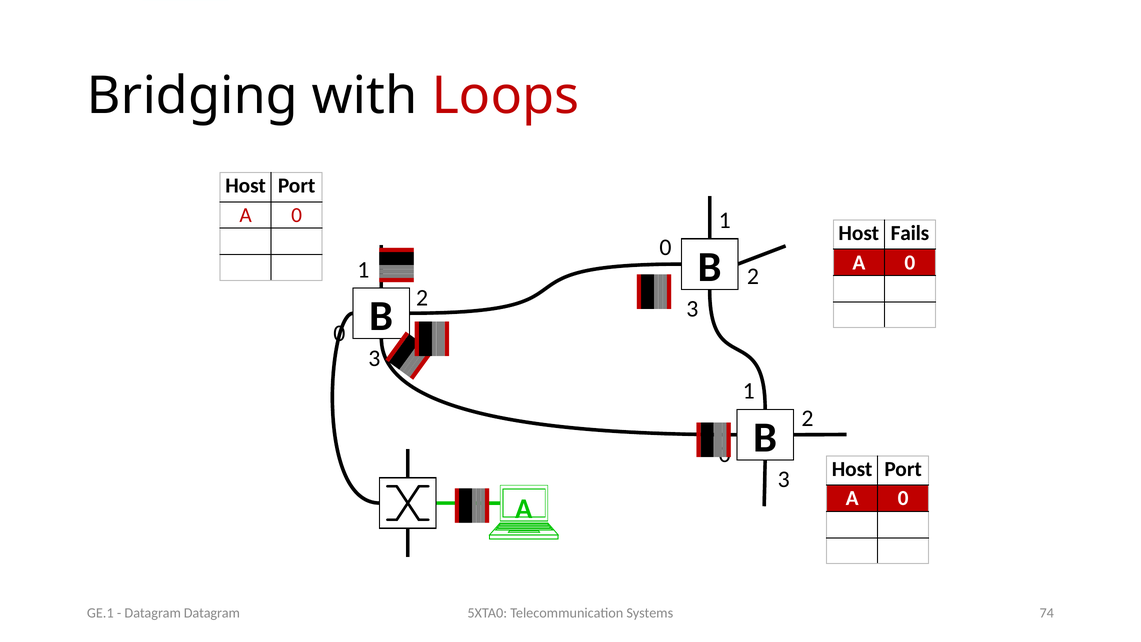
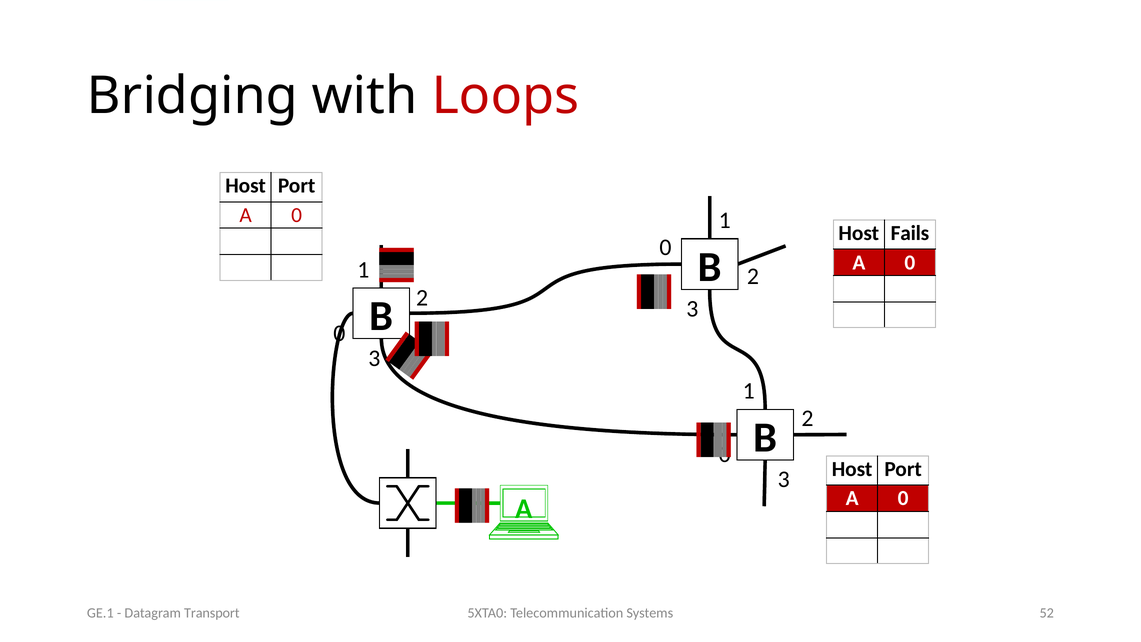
74: 74 -> 52 (1047, 613)
Datagram Datagram: Datagram -> Transport (212, 613)
